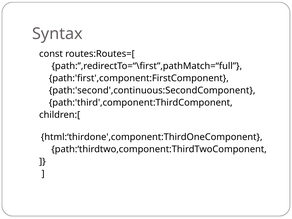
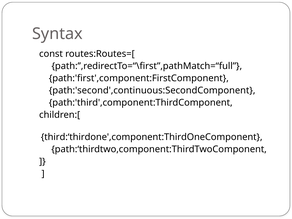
html:‘thirdone',component:ThirdOneComponent: html:‘thirdone',component:ThirdOneComponent -> third:‘thirdone',component:ThirdOneComponent (152, 137)
